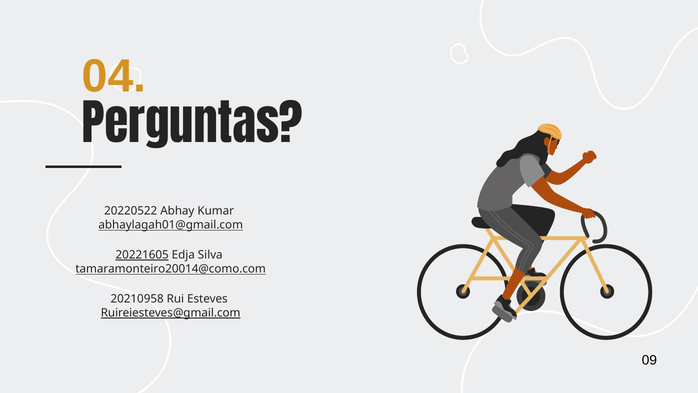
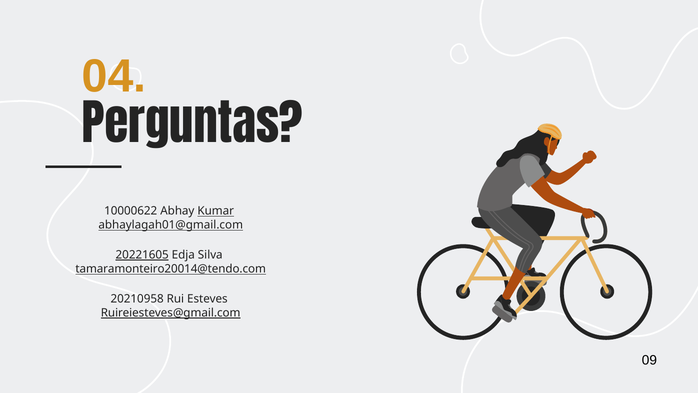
20220522: 20220522 -> 10000622 (131, 211)
Kumar underline: none -> present (216, 211)
tamaramonteiro20014@como.com: tamaramonteiro20014@como.com -> tamaramonteiro20014@tendo.com (171, 269)
